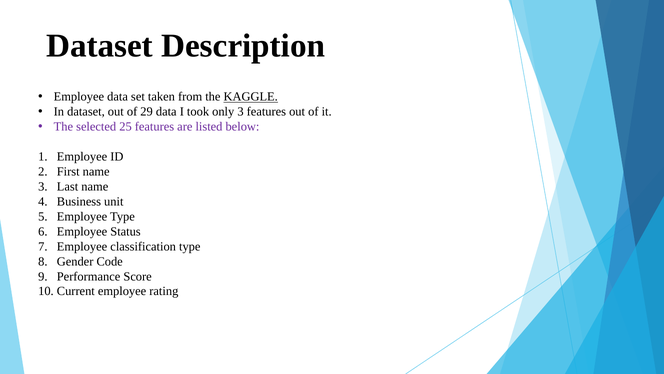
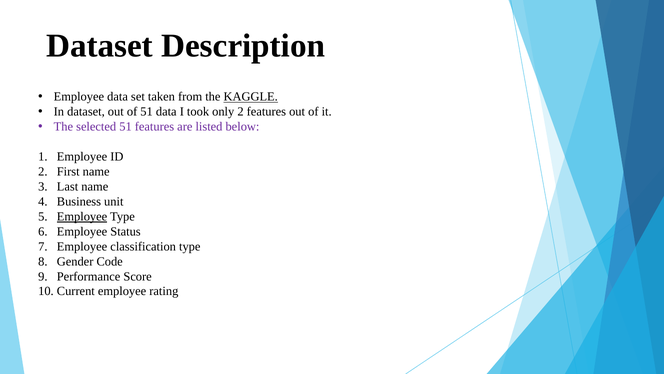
of 29: 29 -> 51 (147, 112)
only 3: 3 -> 2 (241, 112)
selected 25: 25 -> 51 (126, 127)
Employee underline: none -> present (82, 216)
